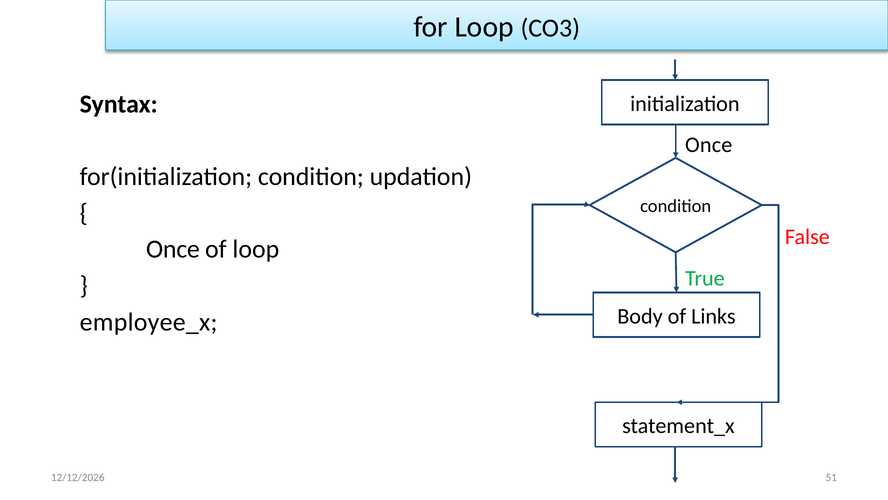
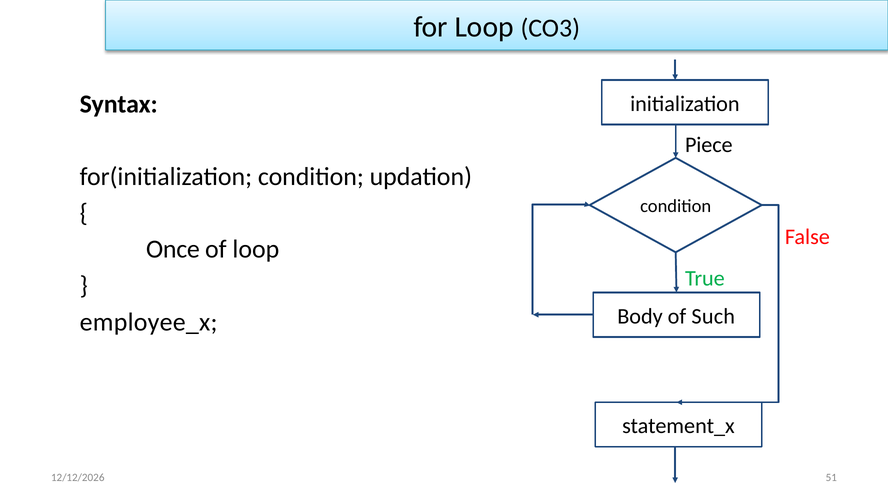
Once: Once -> Piece (709, 145)
Links: Links -> Such (713, 316)
